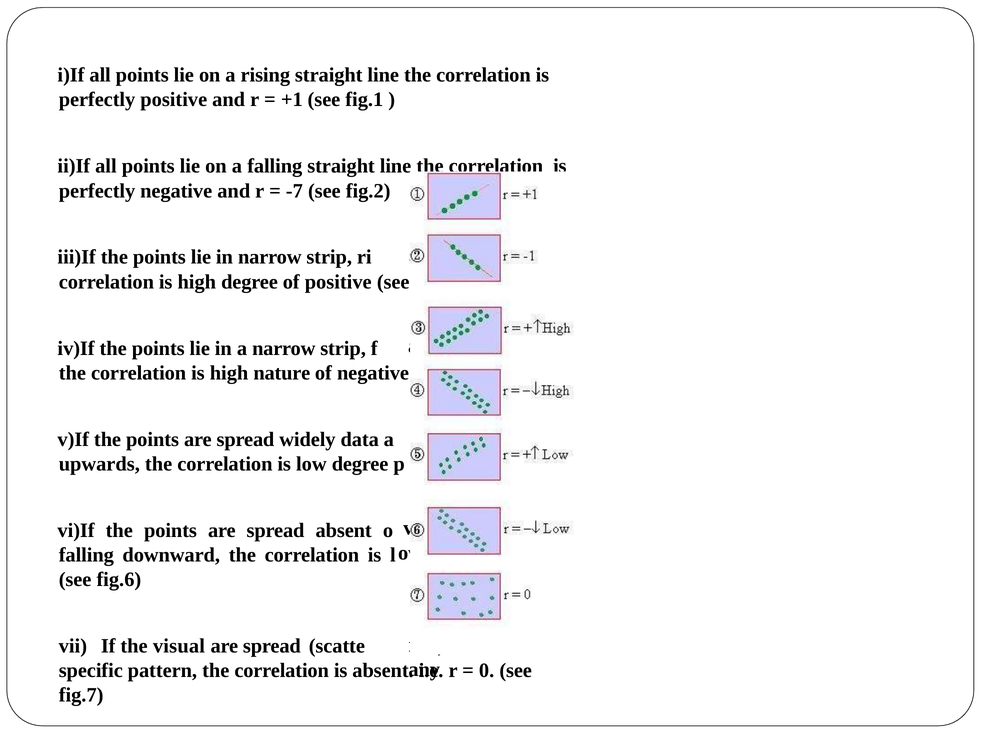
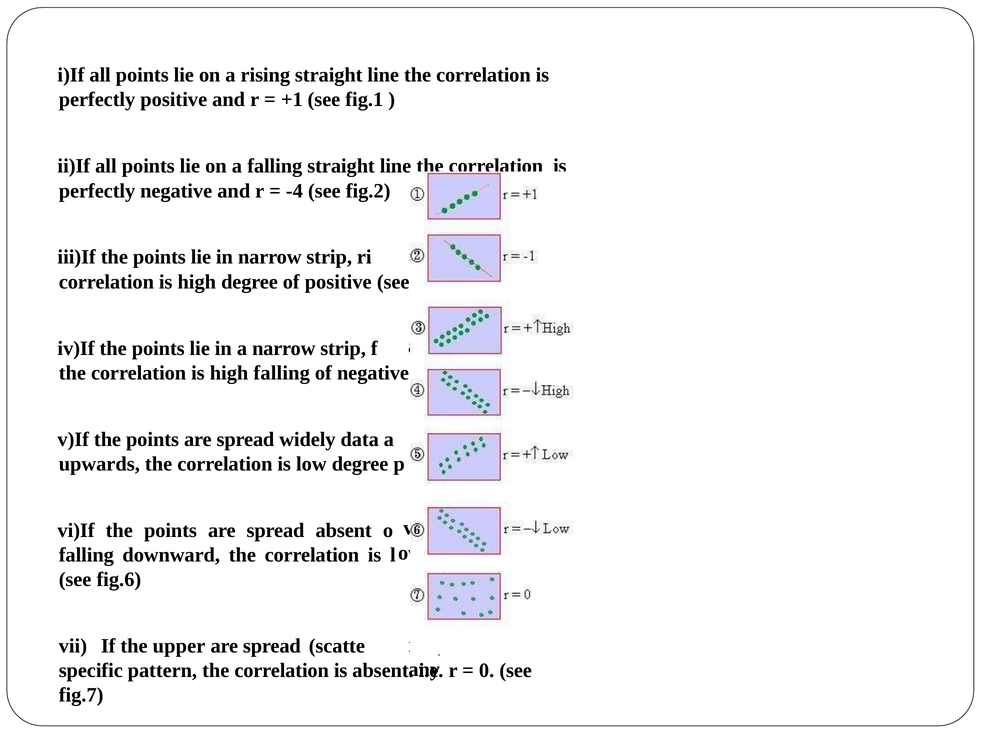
-7: -7 -> -4 (294, 191)
high nature: nature -> falling (282, 373)
visual: visual -> upper (179, 646)
